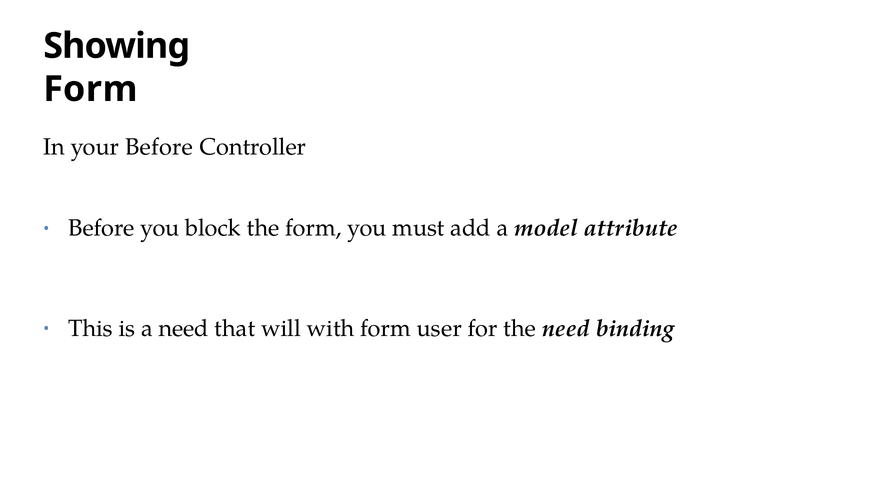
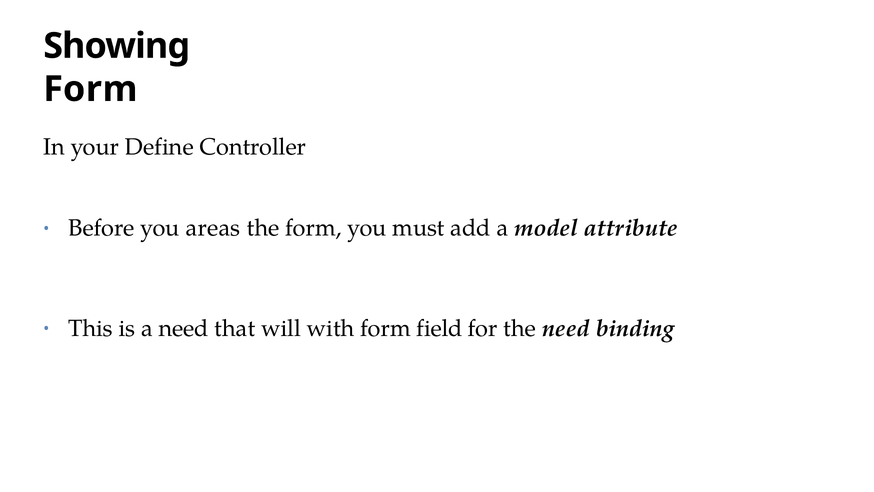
your Before: Before -> Define (159, 147)
block: block -> areas (213, 228)
user: user -> field (439, 328)
